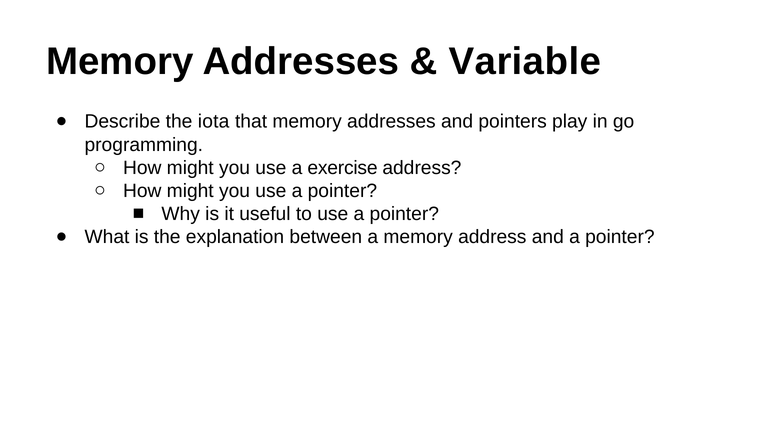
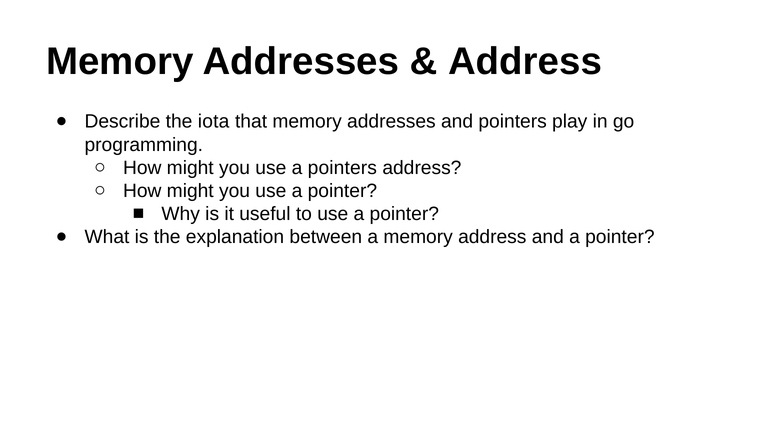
Variable: Variable -> Address (525, 61)
a exercise: exercise -> pointers (342, 168)
